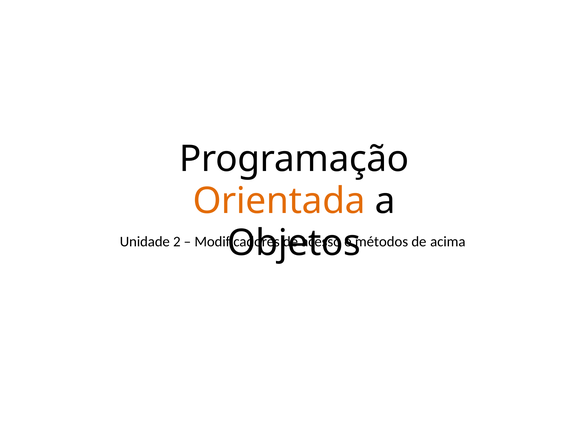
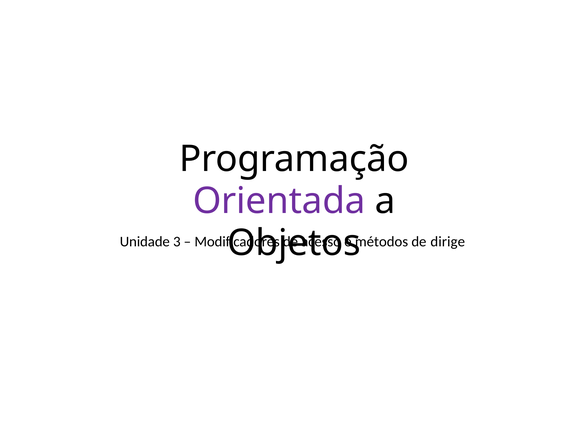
Orientada colour: orange -> purple (279, 201)
2: 2 -> 3 (177, 242)
acima: acima -> dirige (448, 242)
